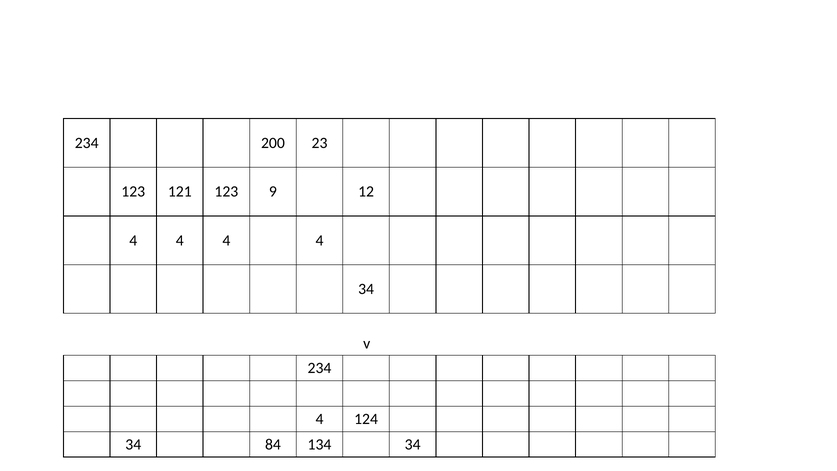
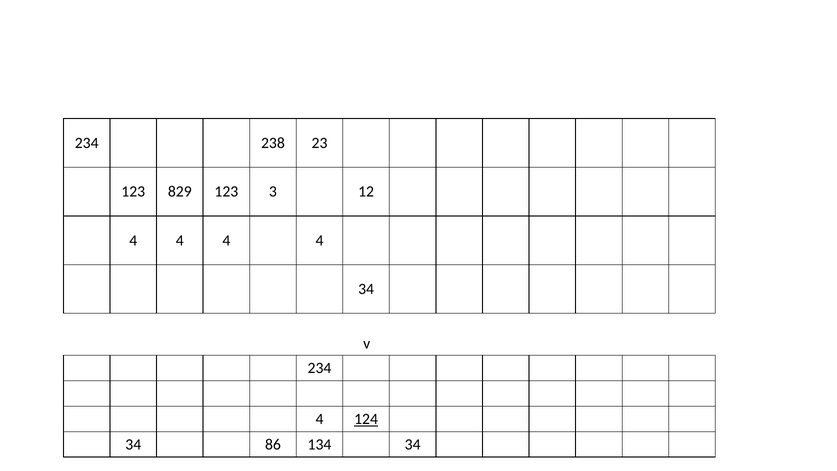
200: 200 -> 238 (273, 143)
121: 121 -> 829 (180, 192)
9: 9 -> 3 (273, 192)
124 underline: none -> present (366, 419)
84: 84 -> 86 (273, 444)
